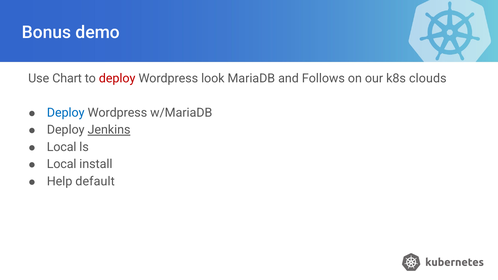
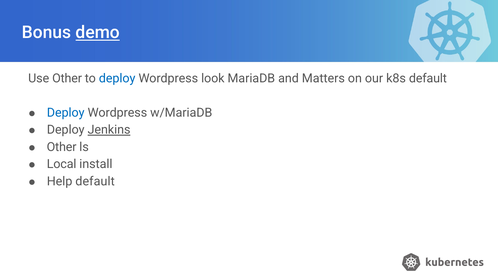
demo underline: none -> present (98, 33)
Use Chart: Chart -> Other (67, 78)
deploy colour: red -> blue (117, 78)
Follows: Follows -> Matters (323, 78)
k8s clouds: clouds -> default (428, 78)
Local: Local -> Other (62, 147)
